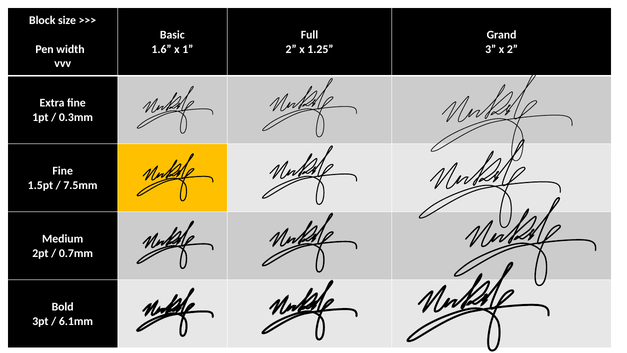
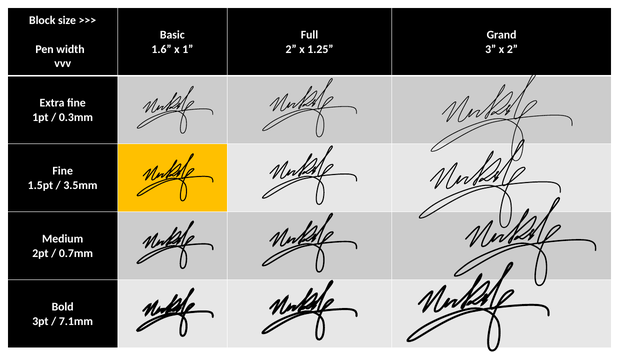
7.5mm: 7.5mm -> 3.5mm (80, 185)
6.1mm: 6.1mm -> 7.1mm (76, 321)
